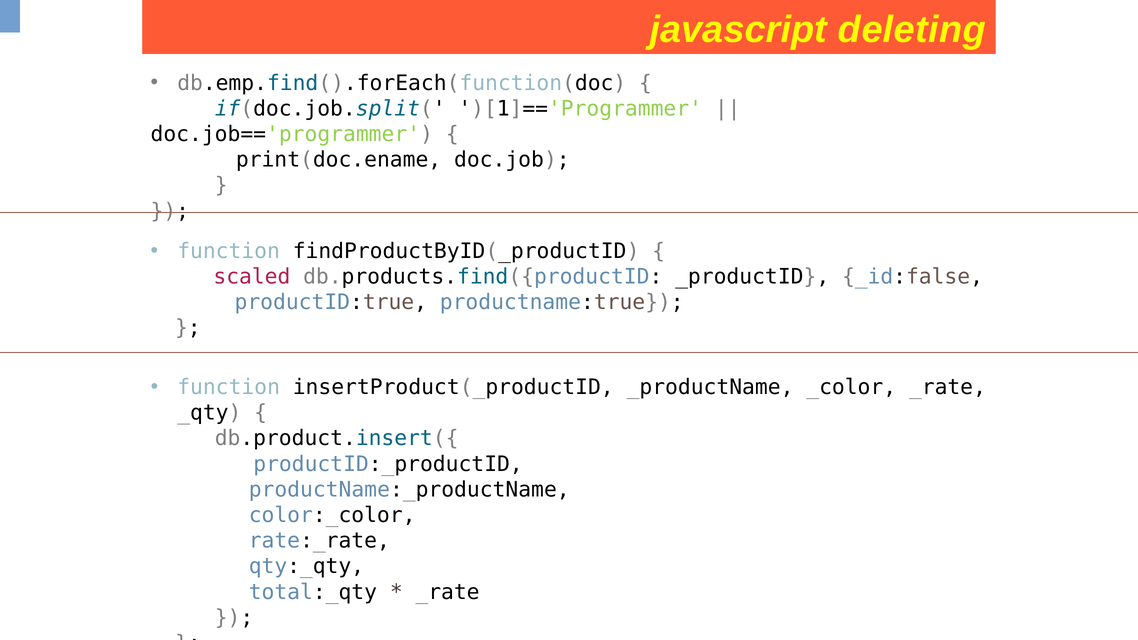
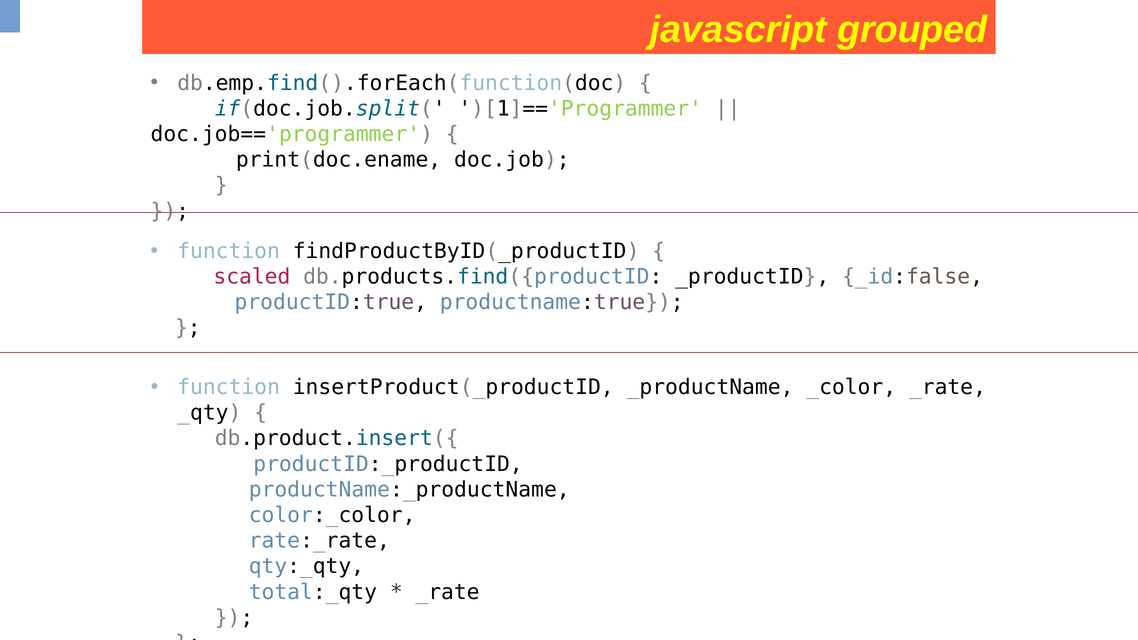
deleting: deleting -> grouped (912, 30)
